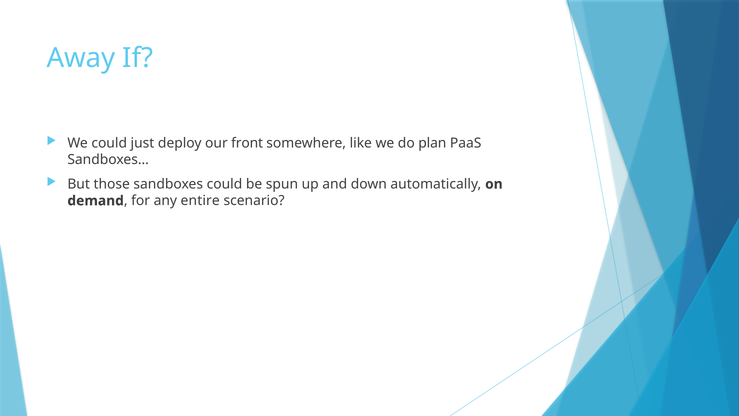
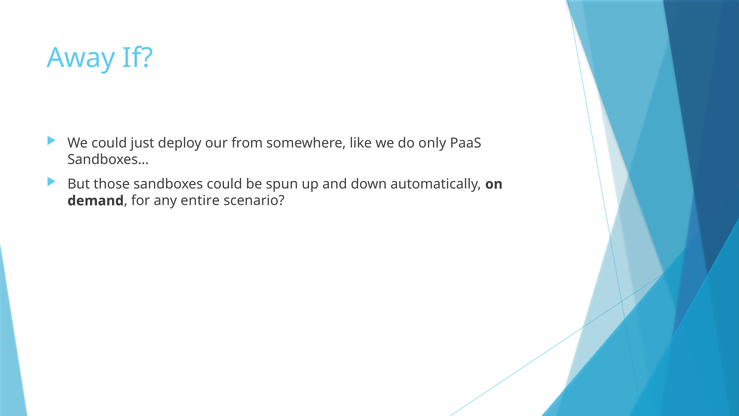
front: front -> from (247, 143)
plan: plan -> only (432, 143)
